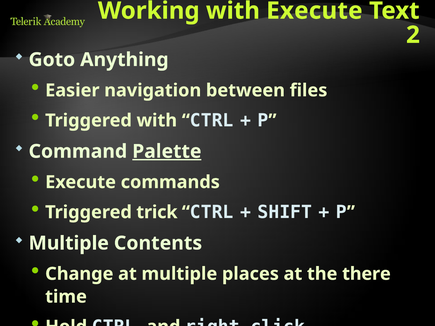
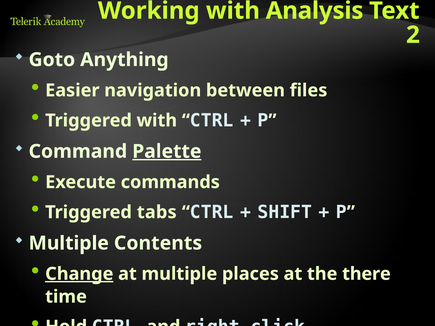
with Execute: Execute -> Analysis (315, 11)
trick: trick -> tabs (157, 212)
Change underline: none -> present (79, 274)
